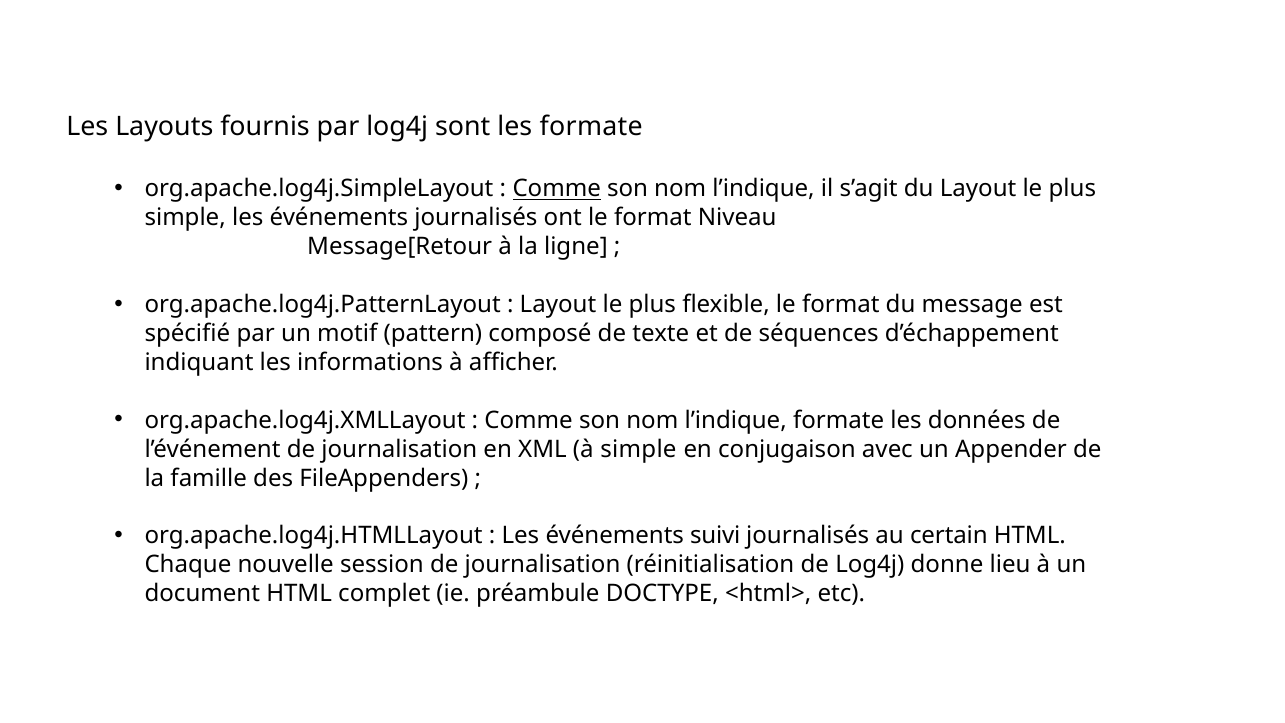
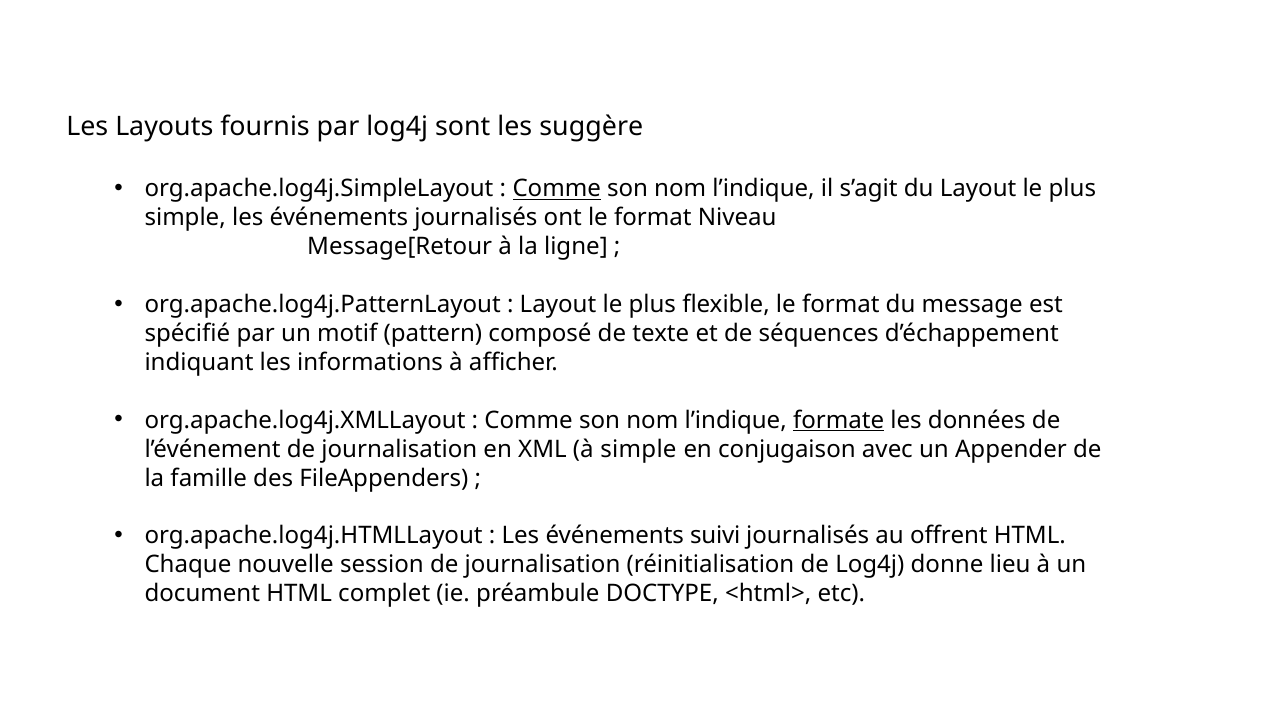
les formate: formate -> suggère (591, 126)
formate underline: none -> present (839, 420)
certain: certain -> offrent (949, 536)
